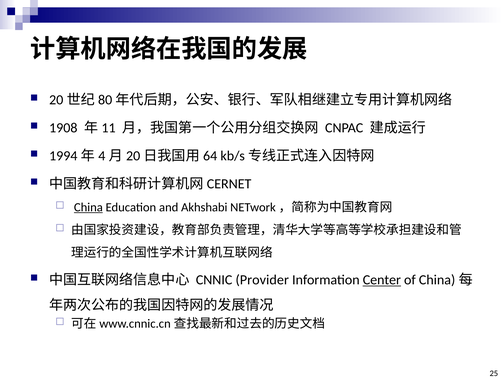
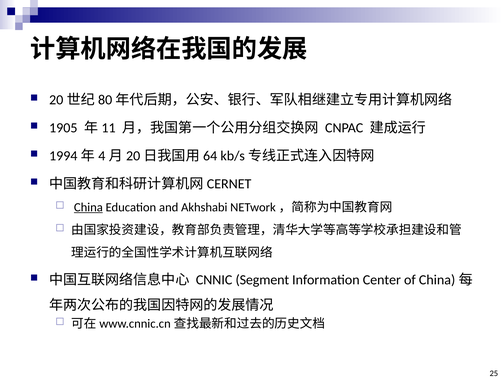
1908: 1908 -> 1905 (63, 128)
Provider: Provider -> Segment (262, 280)
Center underline: present -> none (382, 280)
